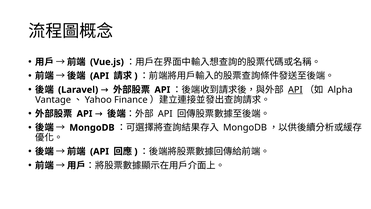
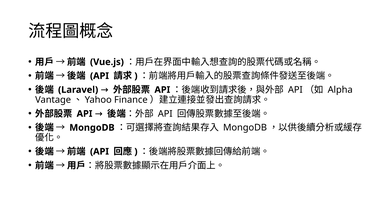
API underline: present -> none (295, 90)
